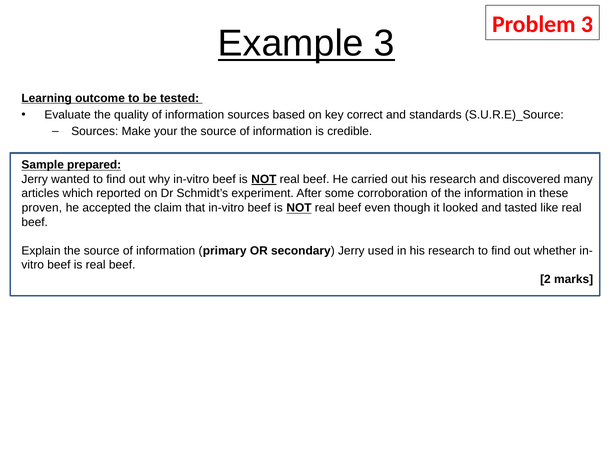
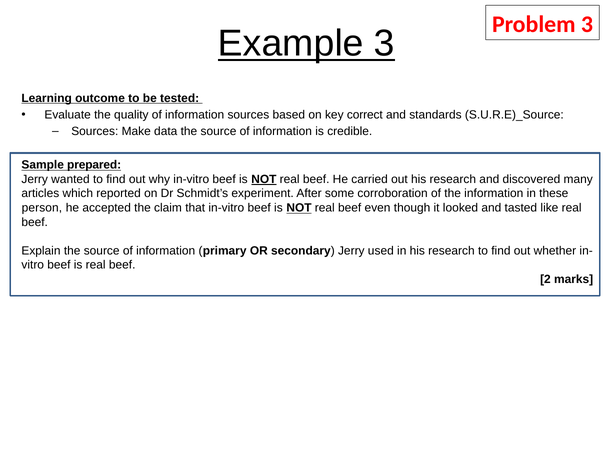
your: your -> data (166, 132)
proven: proven -> person (42, 208)
